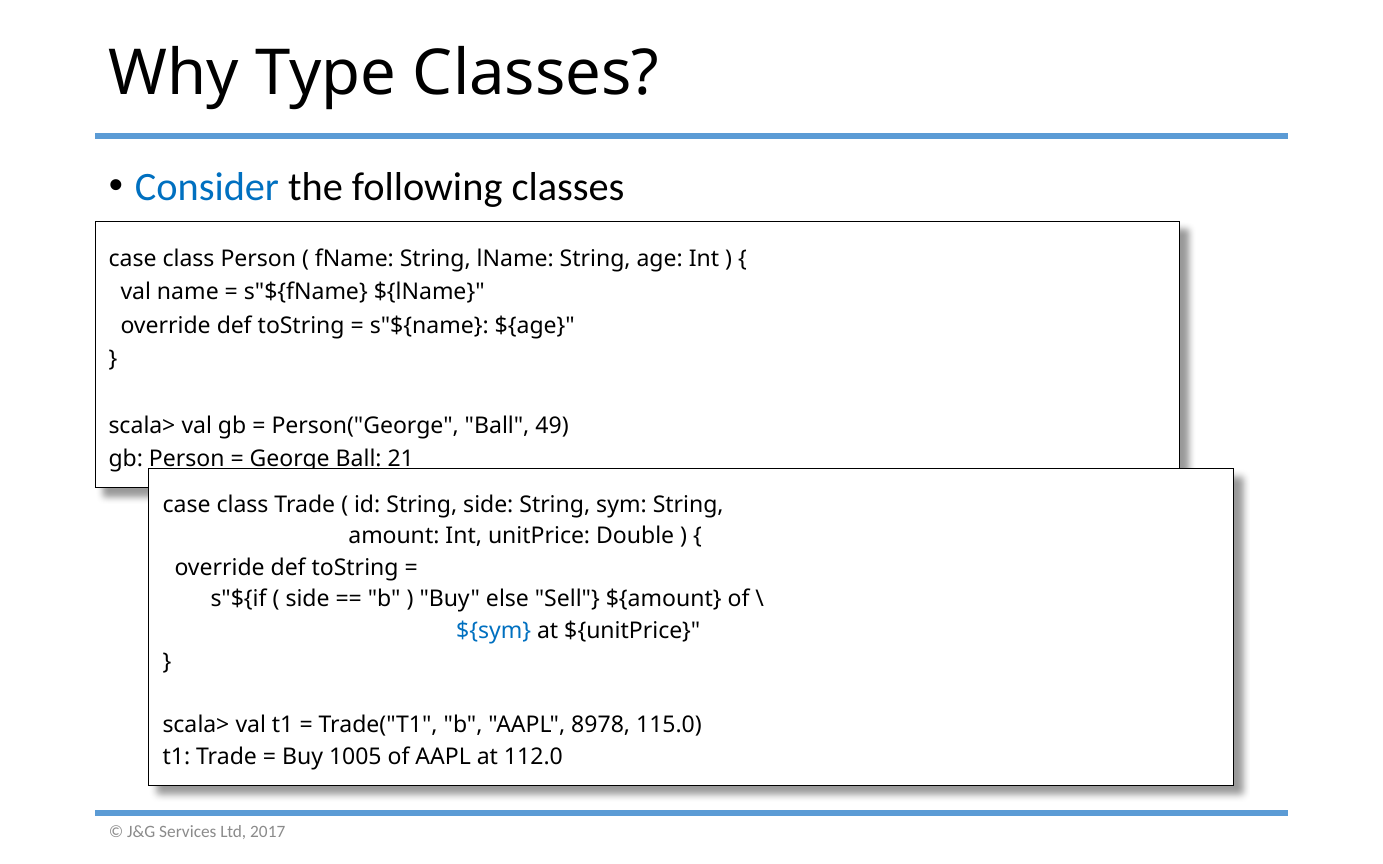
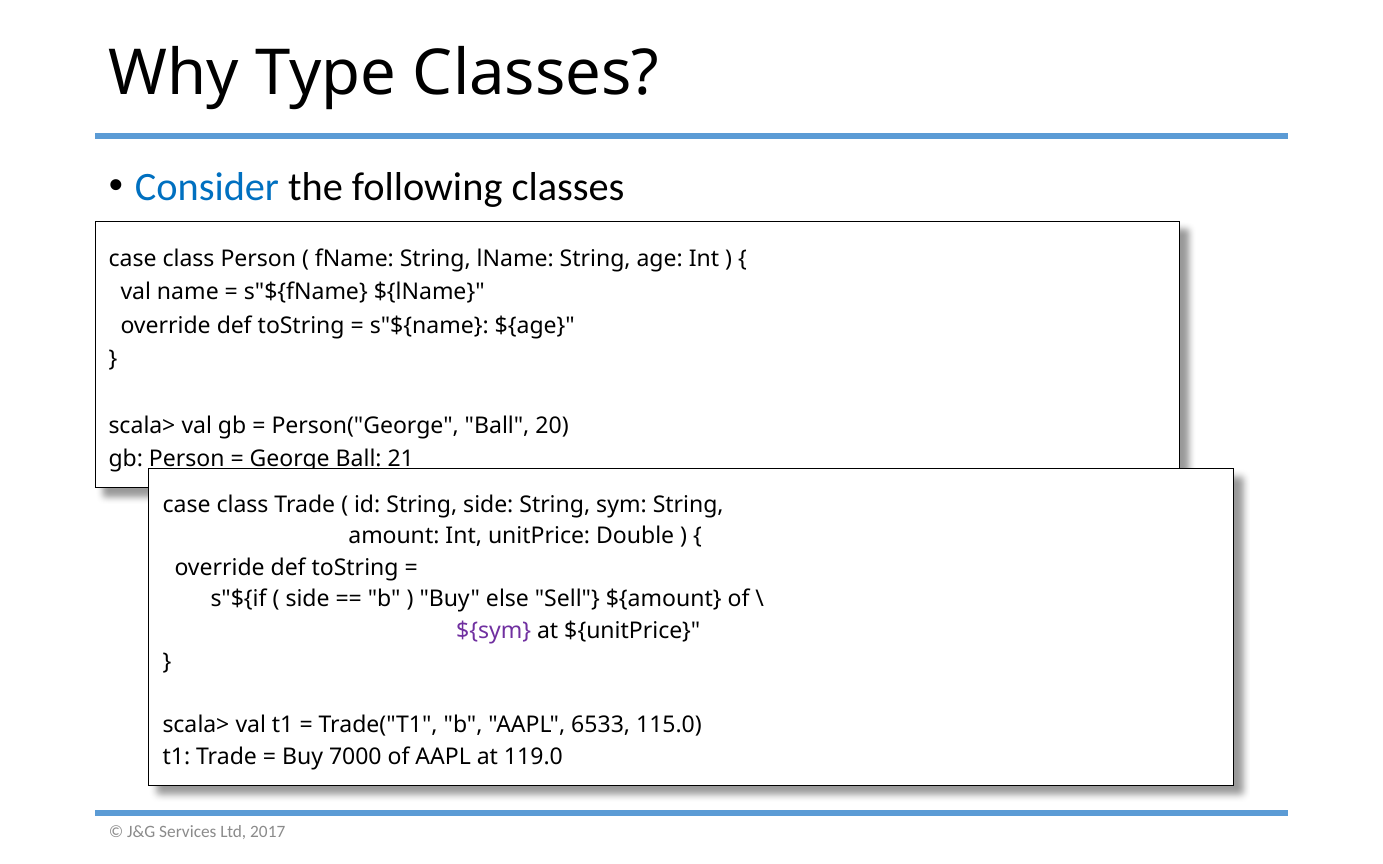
49: 49 -> 20 (552, 426)
${sym colour: blue -> purple (494, 631)
8978: 8978 -> 6533 (601, 725)
1005: 1005 -> 7000 (355, 757)
112.0: 112.0 -> 119.0 (533, 757)
